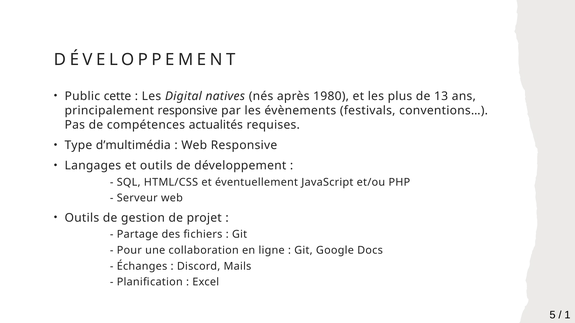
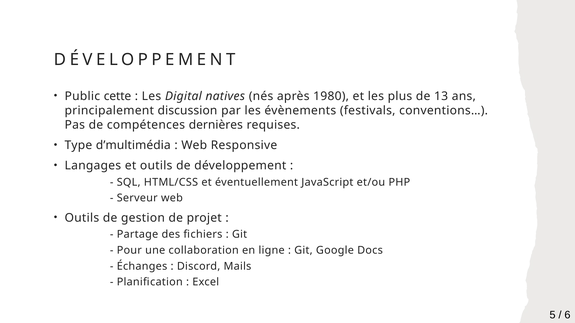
principalement responsive: responsive -> discussion (187, 111)
actualités: actualités -> dernières (216, 125)
1: 1 -> 6 (567, 315)
